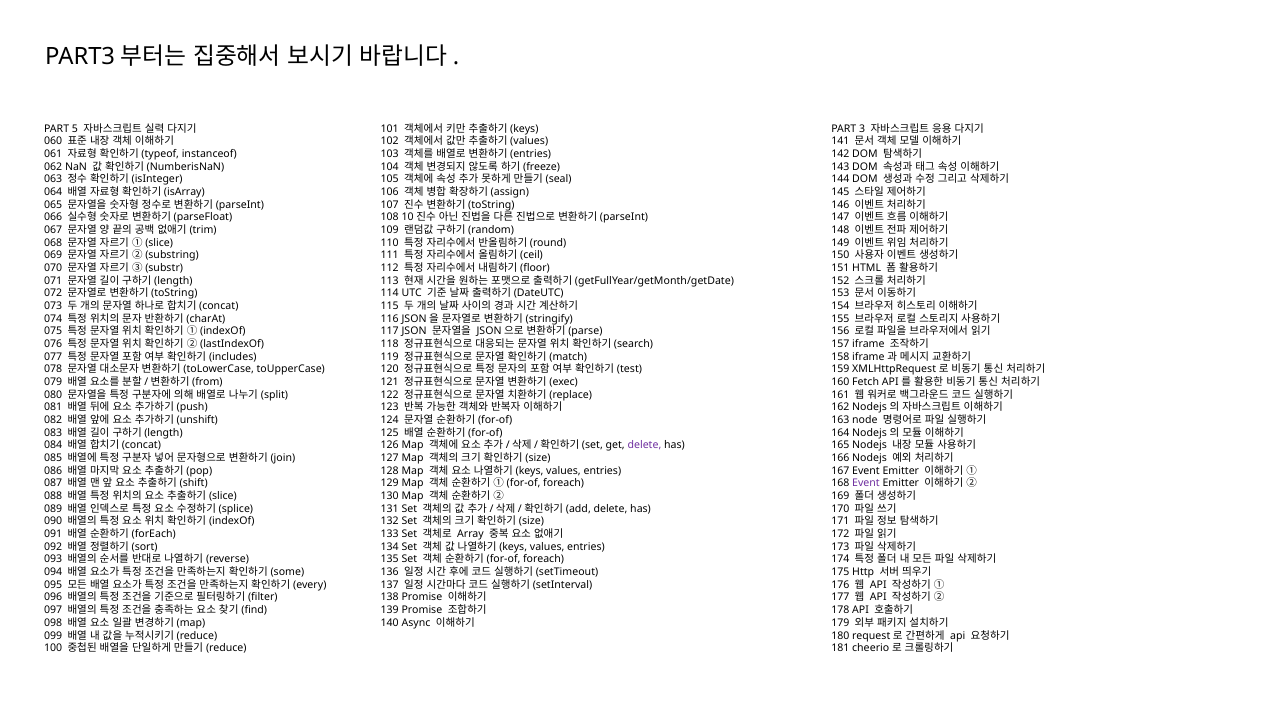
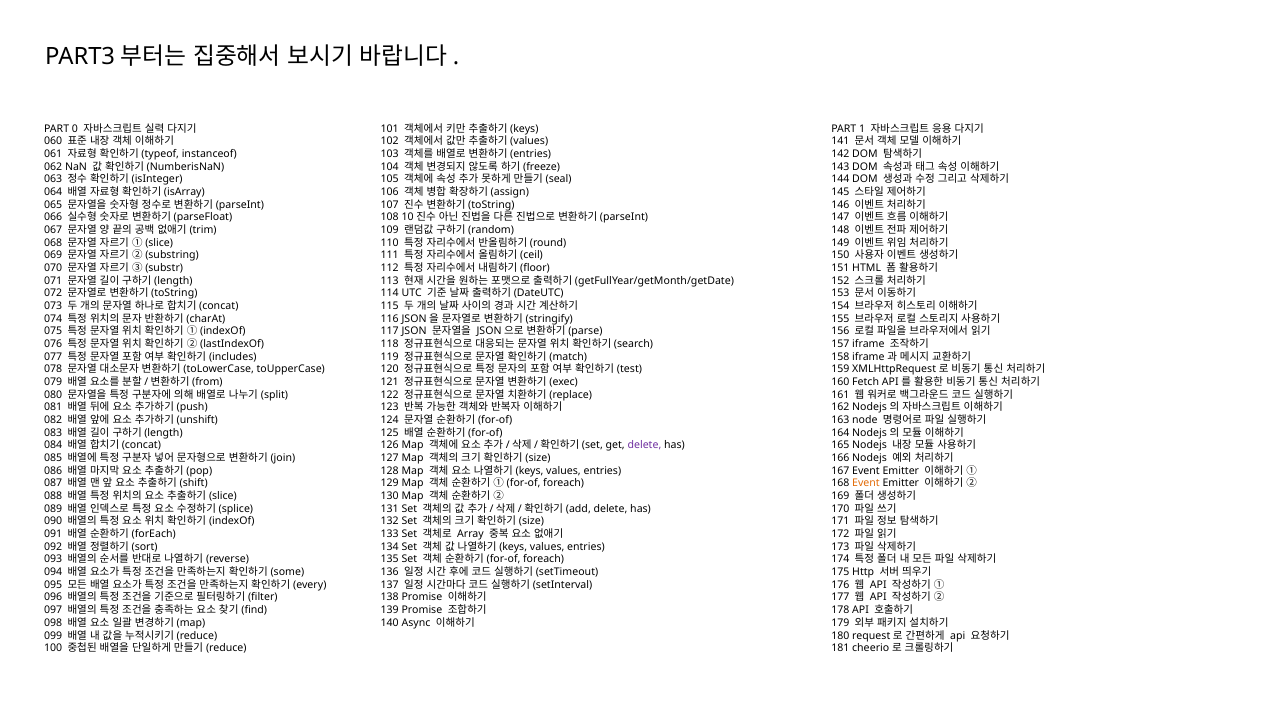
5: 5 -> 0 (75, 129)
3: 3 -> 1 (862, 129)
Event colour: purple -> orange (866, 483)
